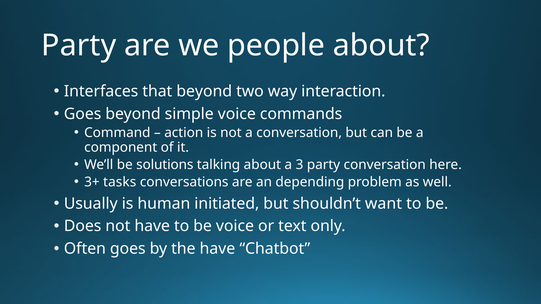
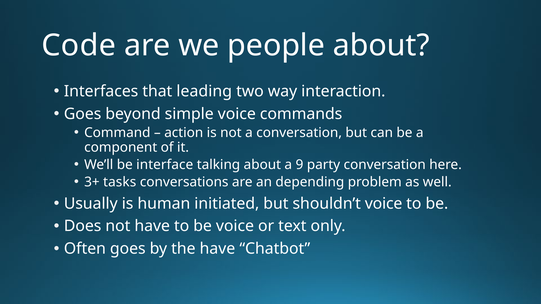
Party: Party -> Code (79, 45)
that beyond: beyond -> leading (204, 91)
solutions: solutions -> interface (165, 165)
3: 3 -> 9 (300, 165)
shouldn’t want: want -> voice (384, 204)
